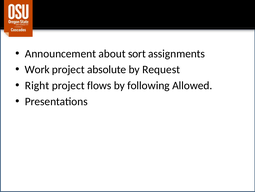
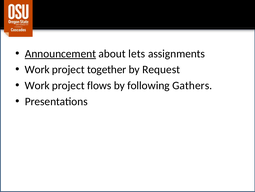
Announcement underline: none -> present (60, 53)
sort: sort -> lets (137, 53)
absolute: absolute -> together (107, 69)
Right: Right -> Work (37, 85)
Allowed: Allowed -> Gathers (192, 85)
